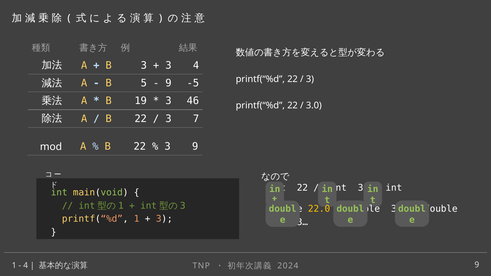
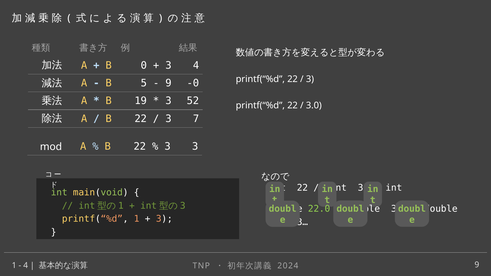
B 3: 3 -> 0 (144, 65)
-5: -5 -> -0 (193, 83)
46: 46 -> 52 (193, 101)
3 9: 9 -> 3 (195, 146)
22.0 colour: yellow -> light green (319, 209)
